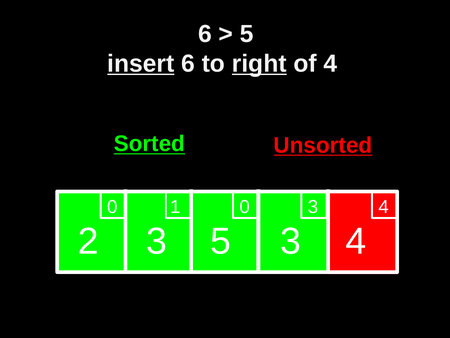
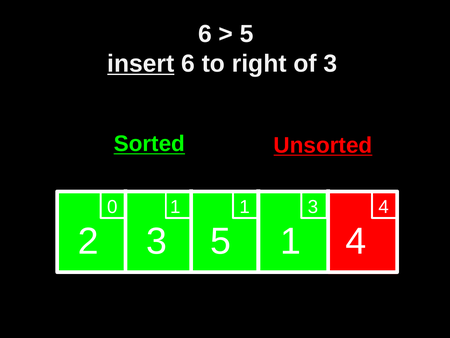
right underline: present -> none (259, 64)
of 4: 4 -> 3 (330, 64)
0 0: 0 -> 1 (245, 207)
2 3: 3 -> 1 (291, 241)
